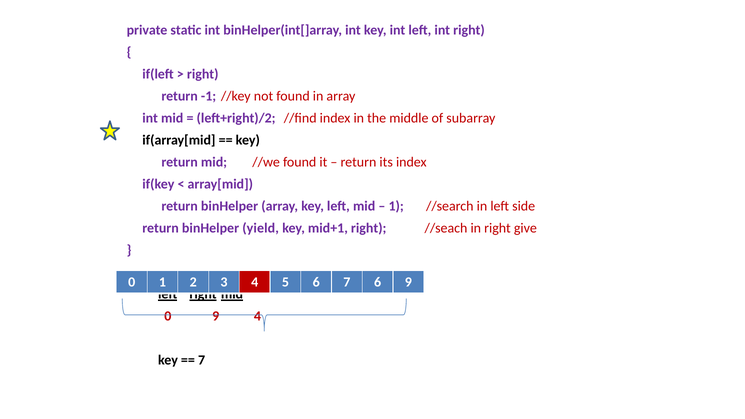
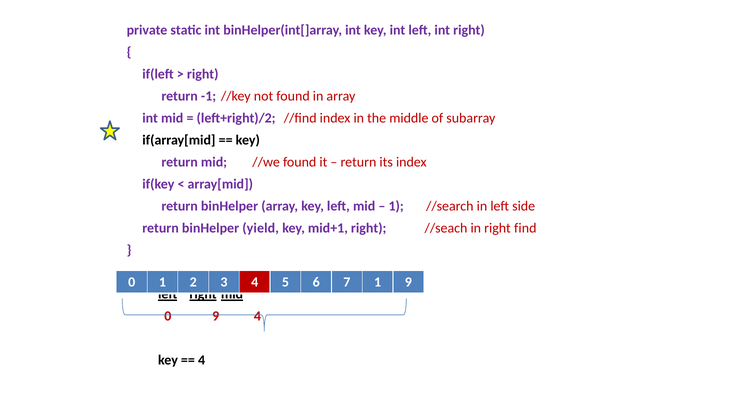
give: give -> find (525, 228)
7 6: 6 -> 1 (378, 282)
7: 7 -> 4 (202, 360)
